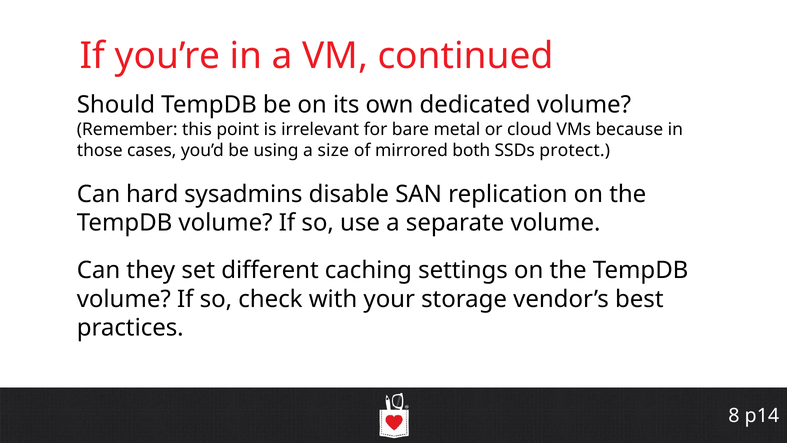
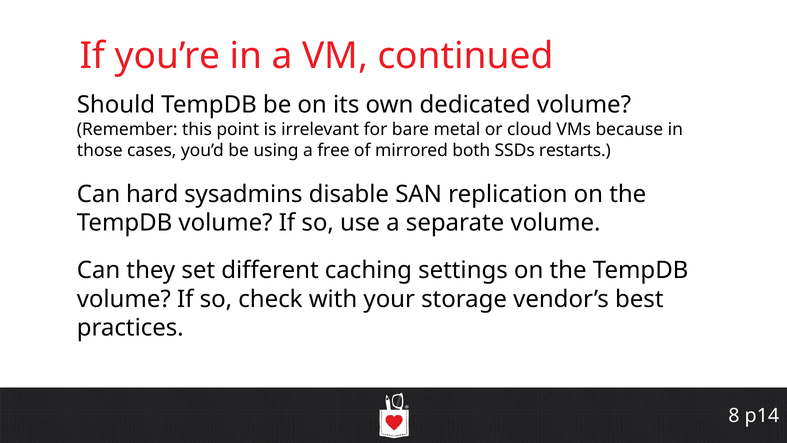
size: size -> free (333, 150)
protect: protect -> restarts (575, 150)
